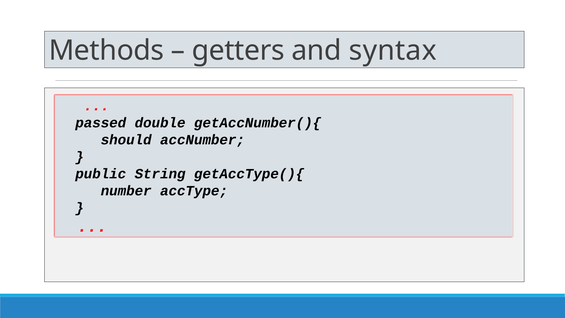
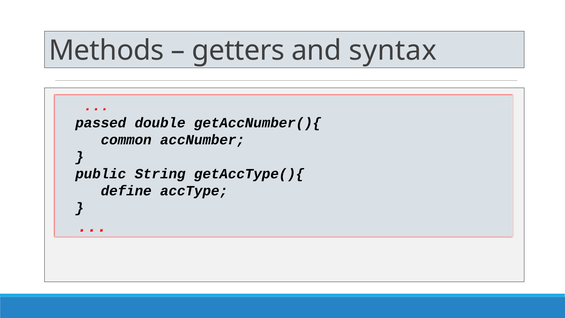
should: should -> common (126, 140)
number: number -> define (126, 191)
